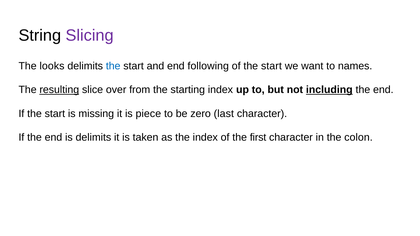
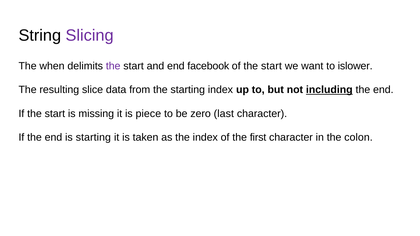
looks: looks -> when (52, 66)
the colour: blue -> purple (113, 66)
following: following -> facebook (208, 66)
names: names -> islower (355, 66)
resulting underline: present -> none (59, 90)
over: over -> data (116, 90)
is delimits: delimits -> starting (93, 137)
